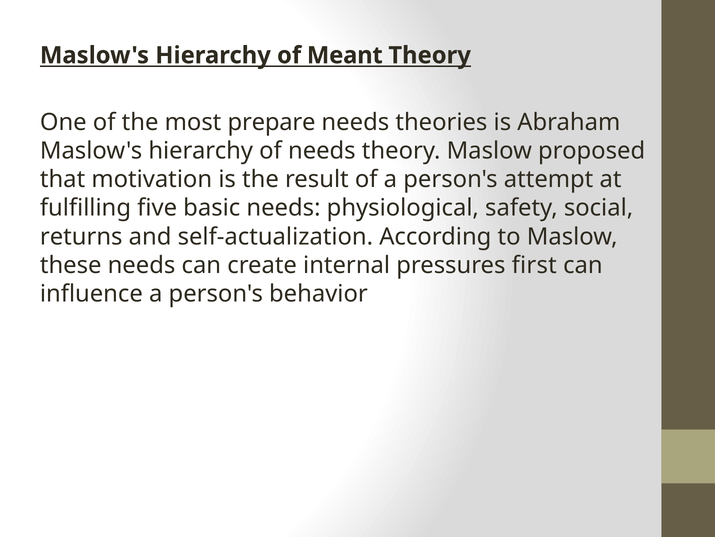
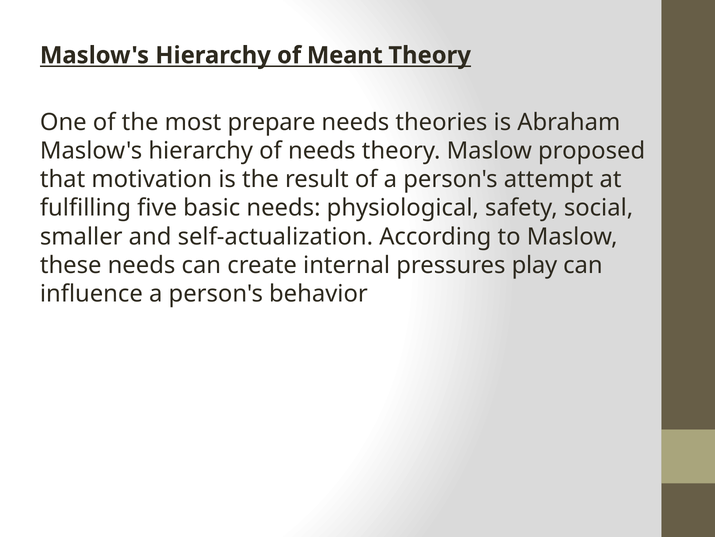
returns: returns -> smaller (81, 236)
first: first -> play (534, 265)
